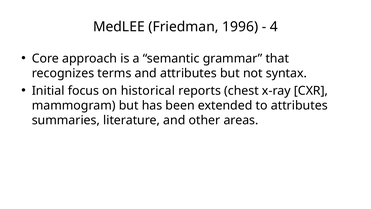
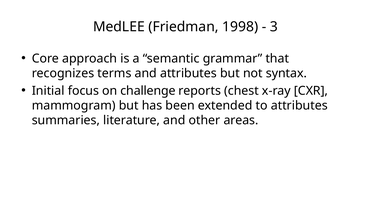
1996: 1996 -> 1998 (240, 27)
4: 4 -> 3 (274, 27)
historical: historical -> challenge (148, 91)
